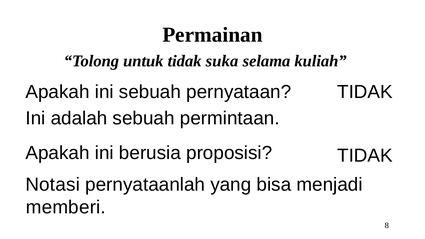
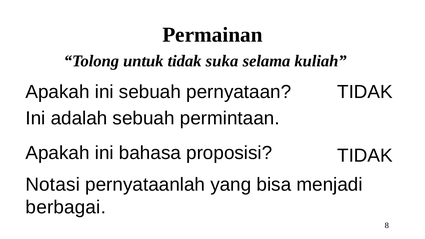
berusia: berusia -> bahasa (150, 153)
memberi: memberi -> berbagai (66, 207)
